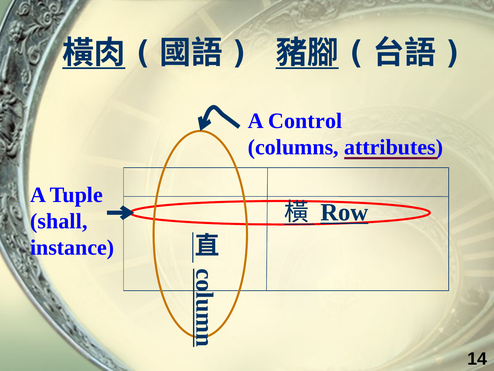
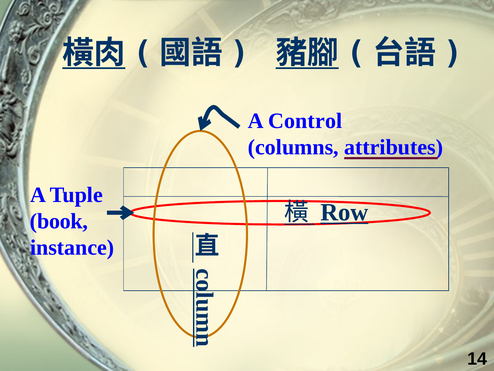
shall: shall -> book (59, 221)
